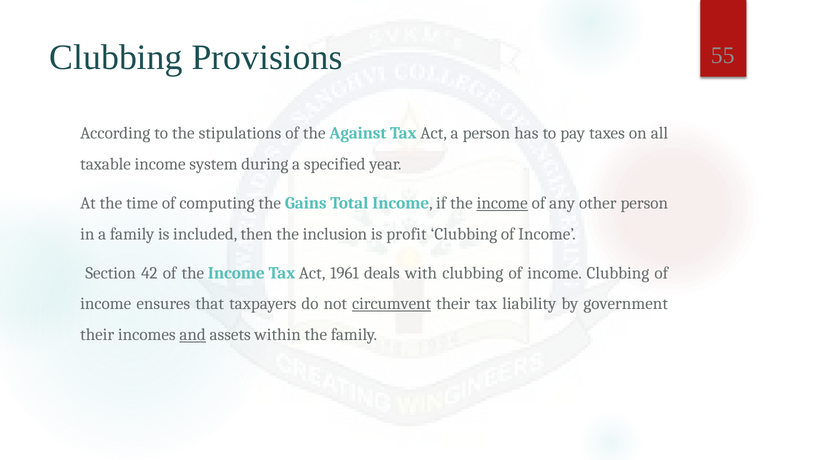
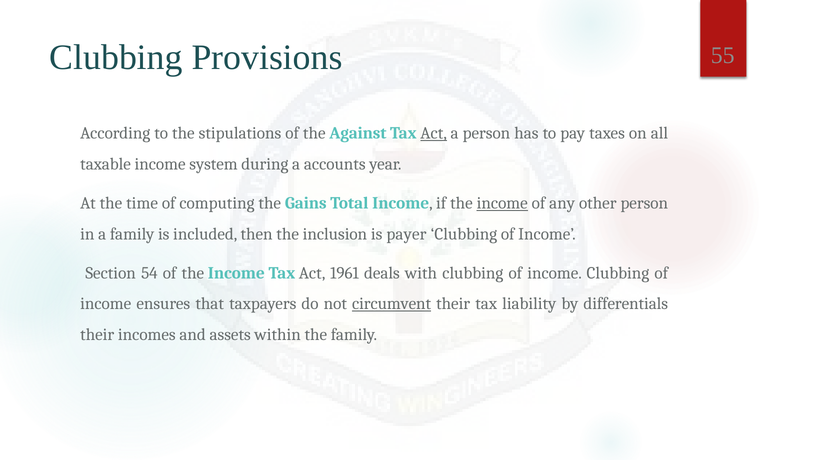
Act underline: none -> present (434, 133)
specified: specified -> accounts (335, 164)
profit: profit -> payer (406, 234)
42: 42 -> 54 (149, 273)
government: government -> differentials (626, 304)
and underline: present -> none (193, 335)
